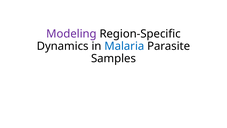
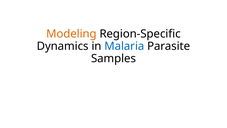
Modeling colour: purple -> orange (71, 34)
